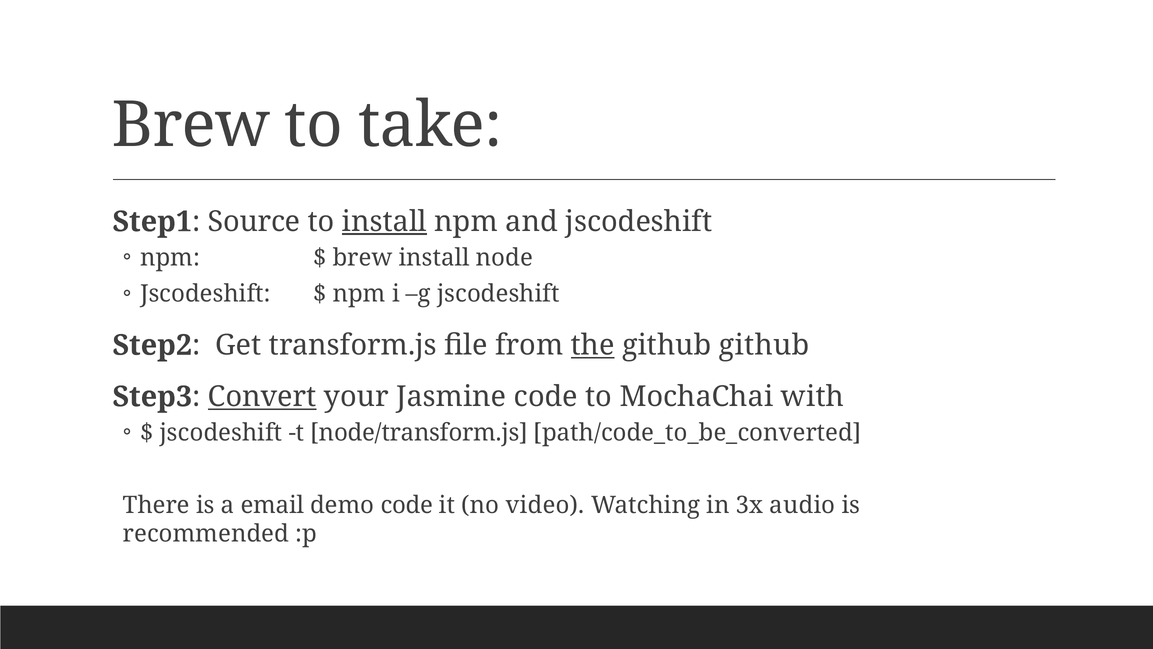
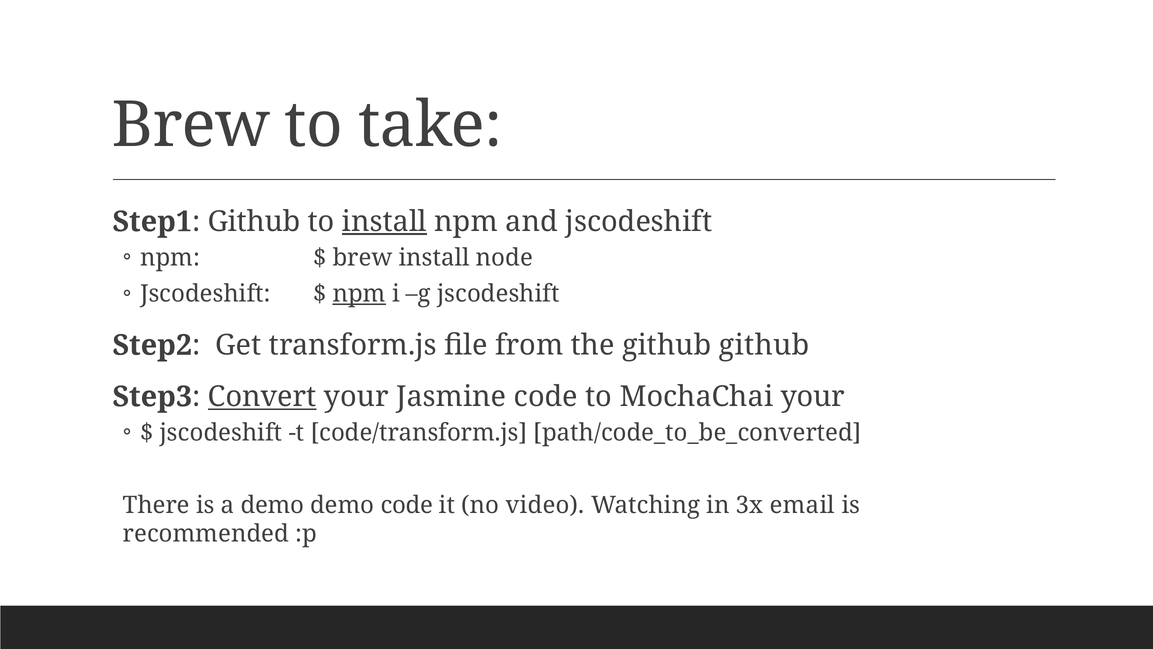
Step1 Source: Source -> Github (254, 222)
npm underline: none -> present (359, 294)
the underline: present -> none (593, 345)
MochaChai with: with -> your (813, 396)
node/transform.js: node/transform.js -> code/transform.js (419, 433)
a email: email -> demo (272, 505)
audio: audio -> email (802, 505)
